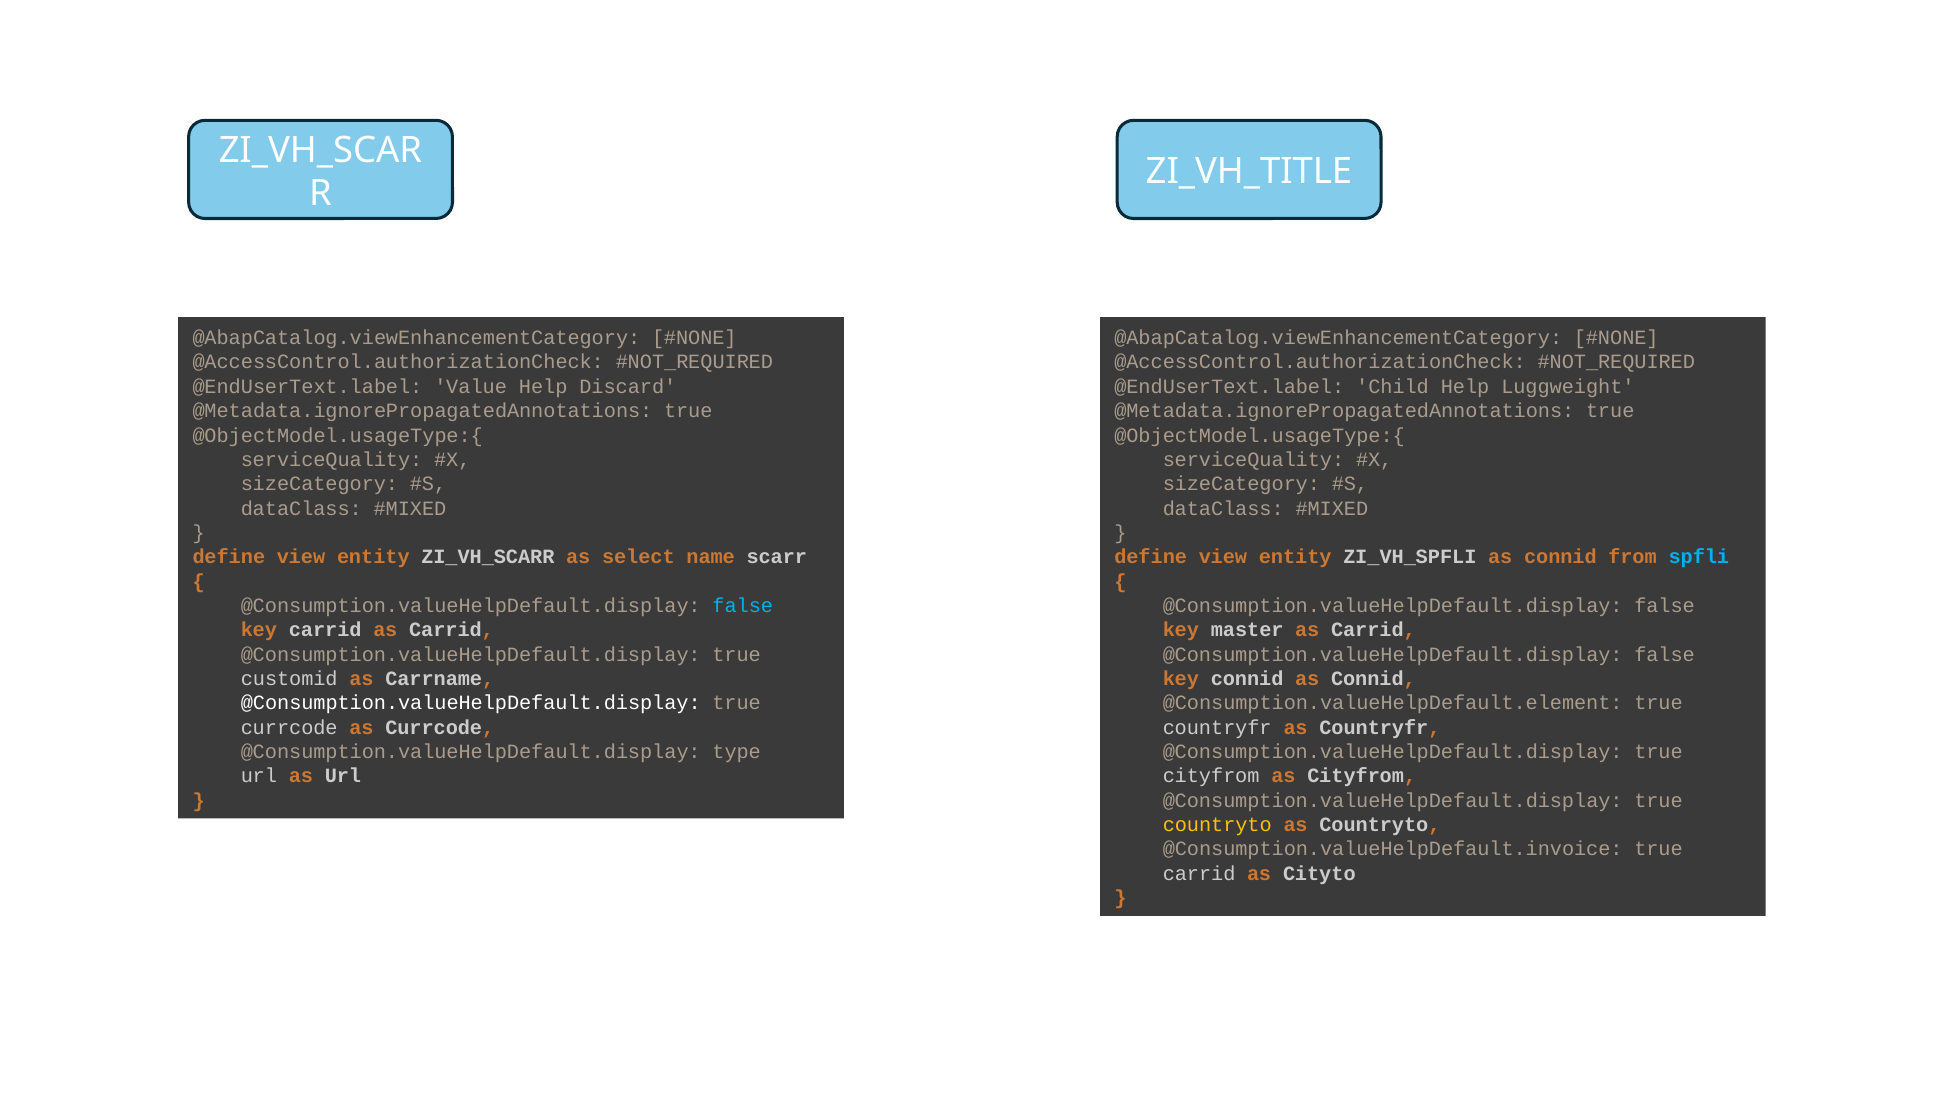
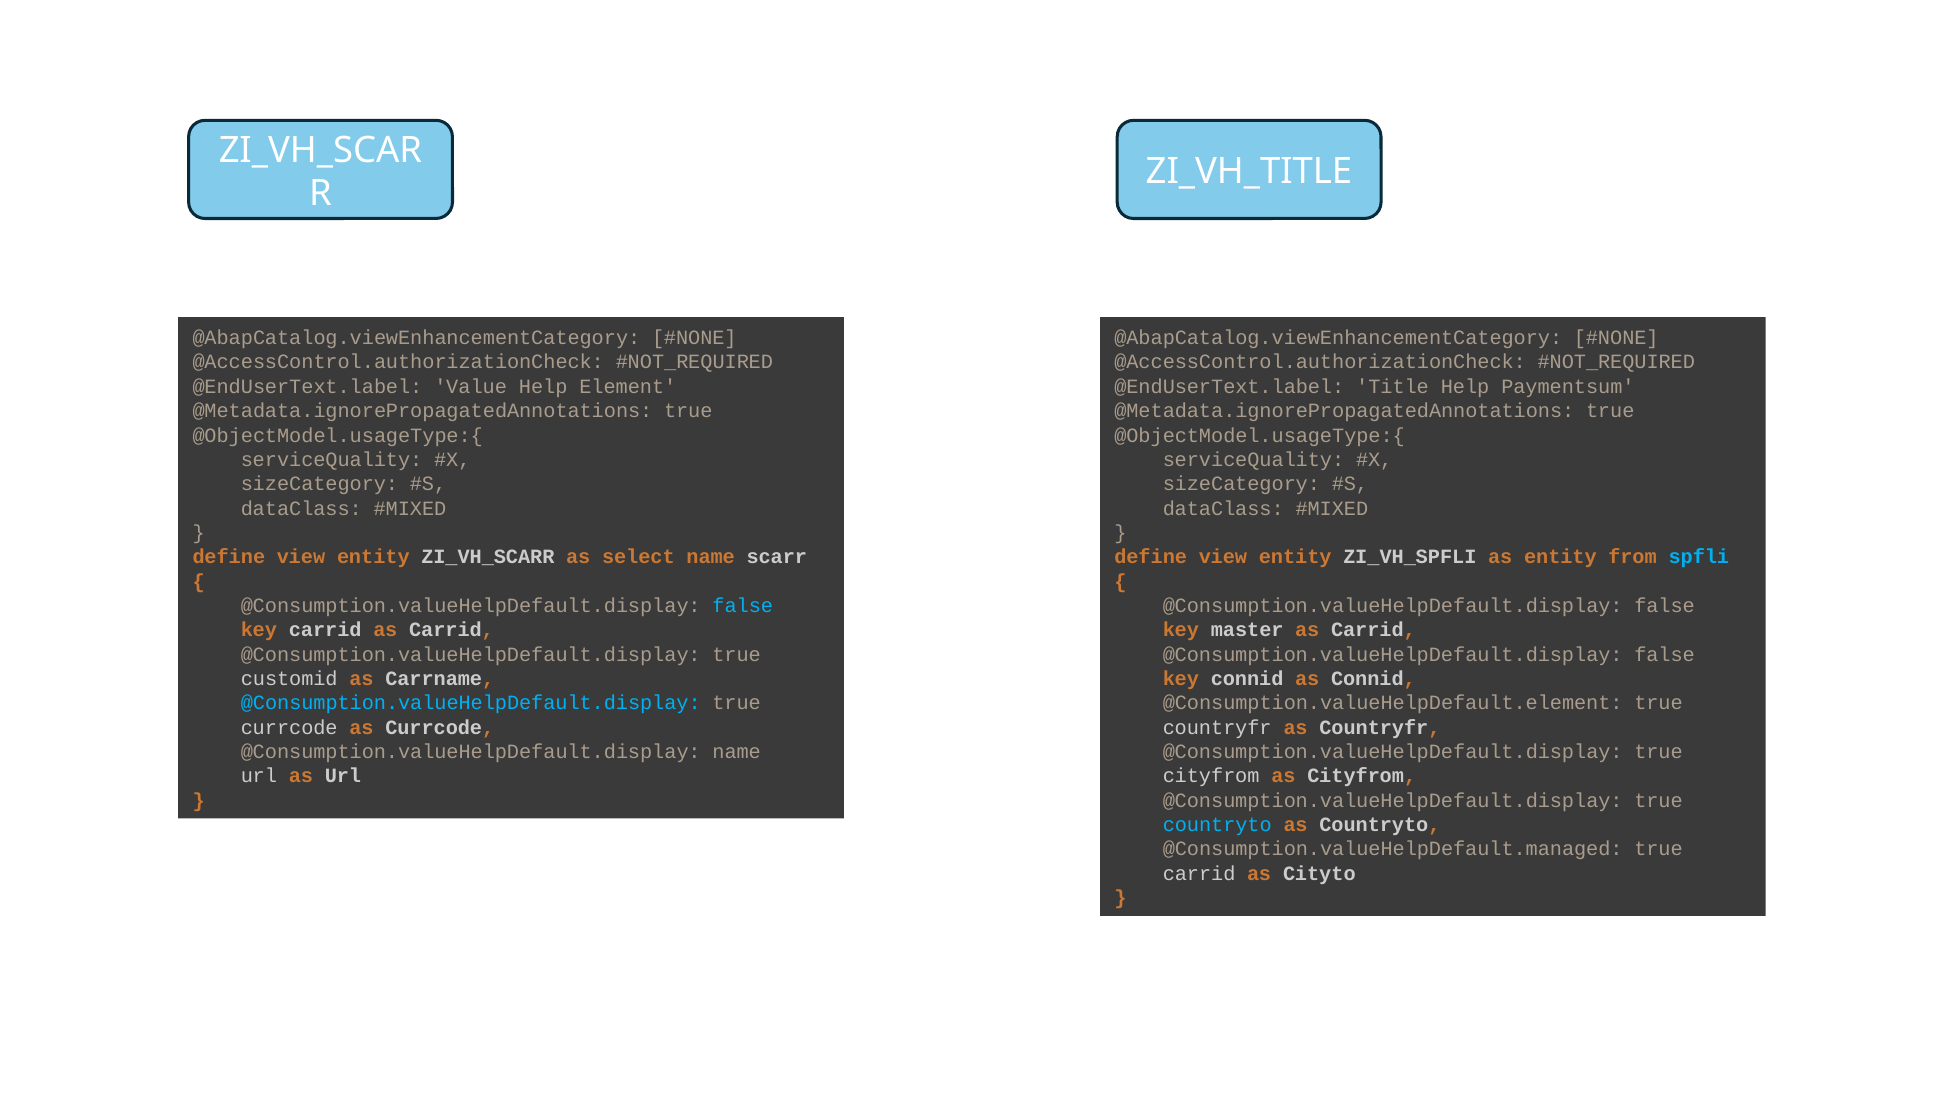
Discard: Discard -> Element (628, 386)
Child: Child -> Title (1393, 386)
Luggweight: Luggweight -> Paymentsum (1568, 386)
ZI_VH_SPFLI as connid: connid -> entity (1560, 557)
@Consumption.valueHelpDefault.display colour: white -> light blue (471, 703)
@Consumption.valueHelpDefault.display type: type -> name (737, 752)
countryto colour: yellow -> light blue (1217, 825)
@Consumption.valueHelpDefault.invoice: @Consumption.valueHelpDefault.invoice -> @Consumption.valueHelpDefault.managed (1393, 849)
